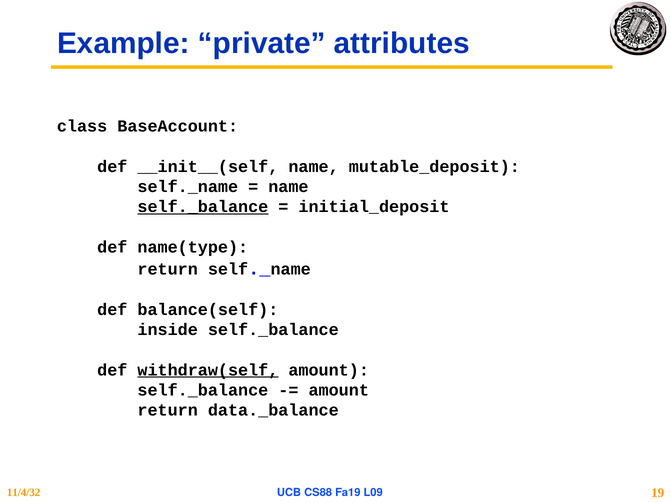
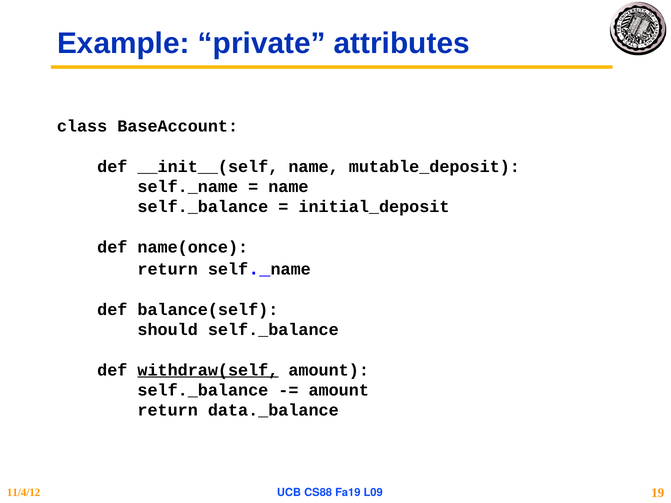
self._balance underline: present -> none (203, 207)
name(type: name(type -> name(once (193, 247)
inside: inside -> should (168, 330)
11/4/32: 11/4/32 -> 11/4/12 (24, 493)
